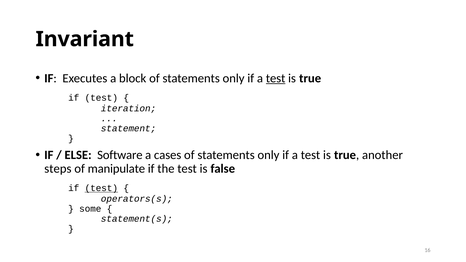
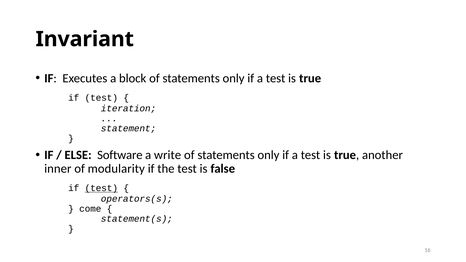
test underline: present -> none (276, 78)
cases: cases -> write (168, 155)
steps: steps -> inner (58, 169)
manipulate: manipulate -> modularity (116, 169)
some: some -> come (90, 209)
